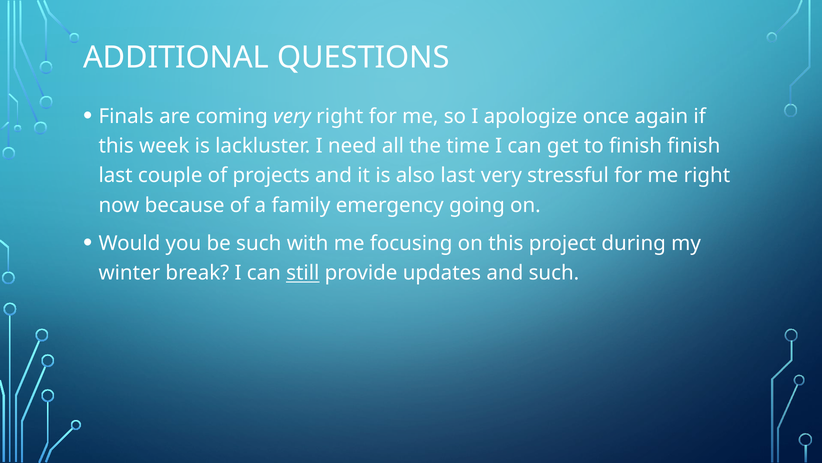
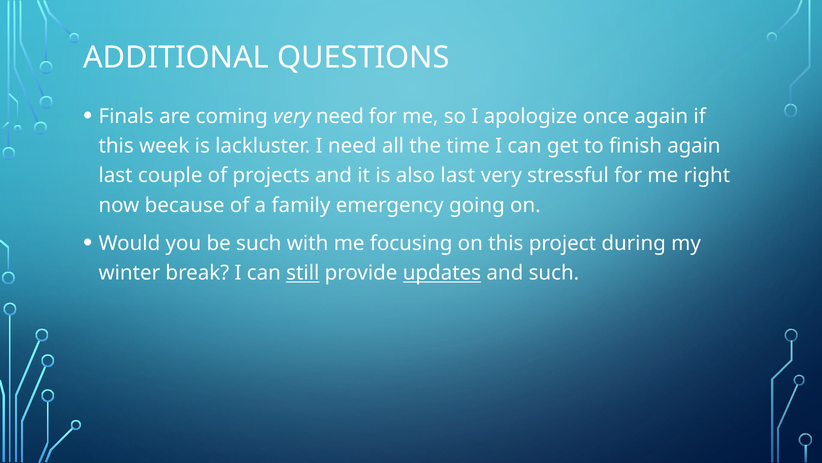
very right: right -> need (340, 116)
finish finish: finish -> again (694, 146)
updates underline: none -> present (442, 273)
